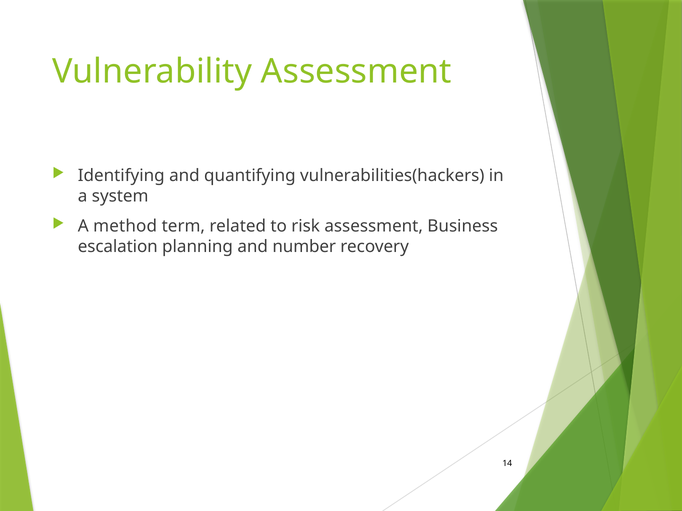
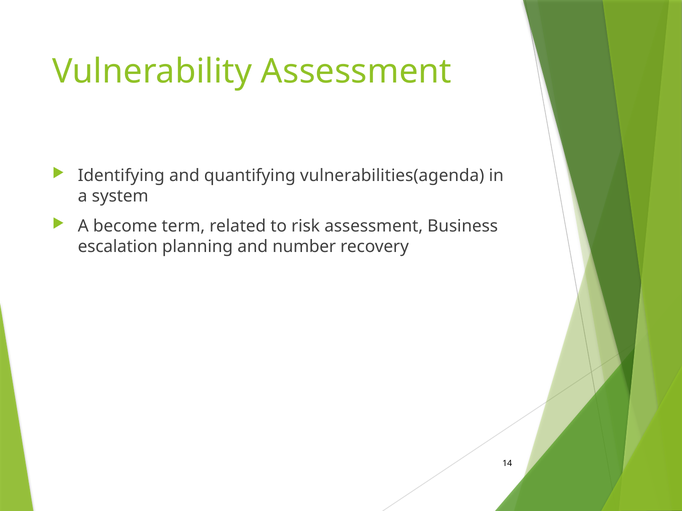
vulnerabilities(hackers: vulnerabilities(hackers -> vulnerabilities(agenda (392, 176)
method: method -> become (125, 226)
